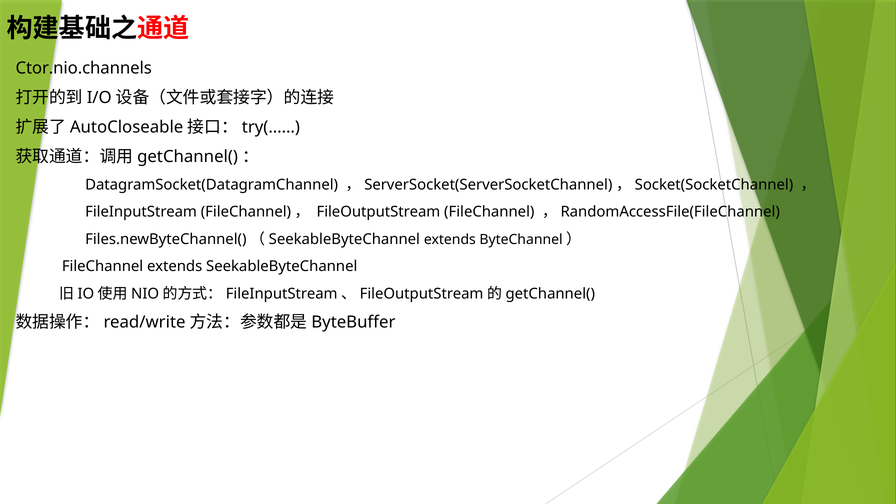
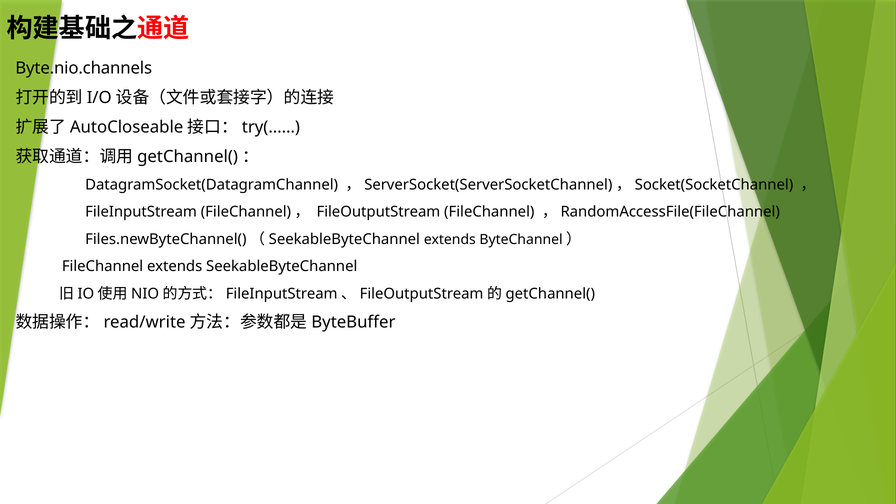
Ctor.nio.channels: Ctor.nio.channels -> Byte.nio.channels (84, 68)
